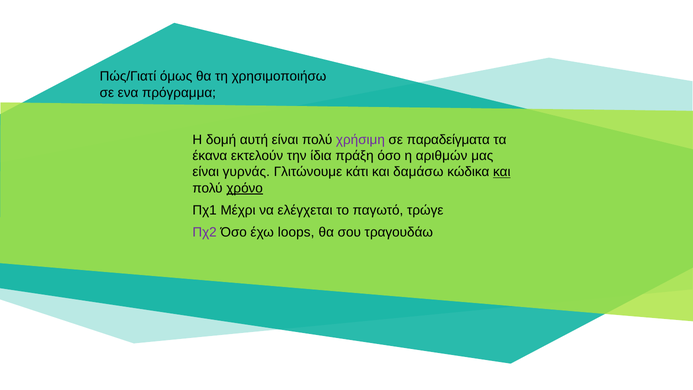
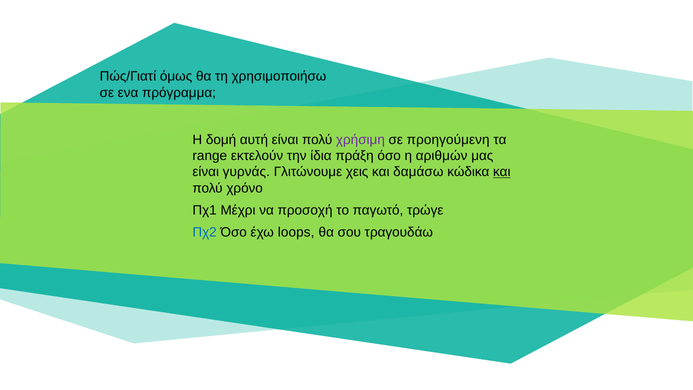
παραδείγματα: παραδείγματα -> προηγούμενη (448, 140)
έκανα: έκανα -> range (210, 156)
κάτι: κάτι -> χεις (357, 172)
χρόνο underline: present -> none (245, 188)
ελέγχεται: ελέγχεται -> προσοχή (305, 210)
Πχ2 colour: purple -> blue (205, 232)
